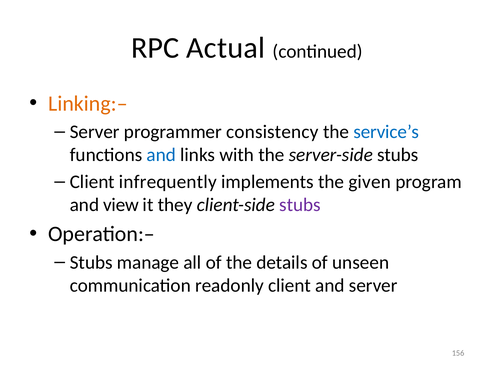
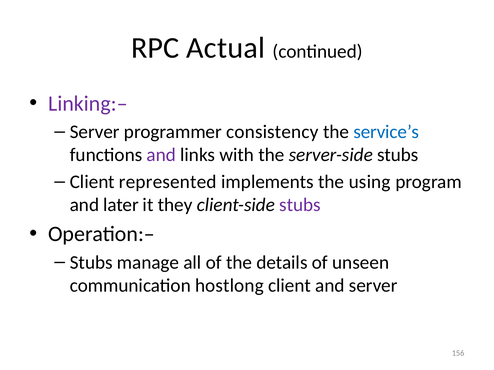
Linking:– colour: orange -> purple (88, 104)
and colour: blue -> purple (161, 155)
infrequently: infrequently -> represented (168, 182)
given: given -> using (370, 182)
view: view -> later (121, 205)
readonly: readonly -> hostlong (229, 286)
